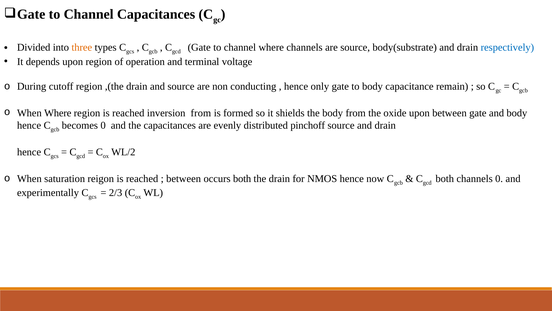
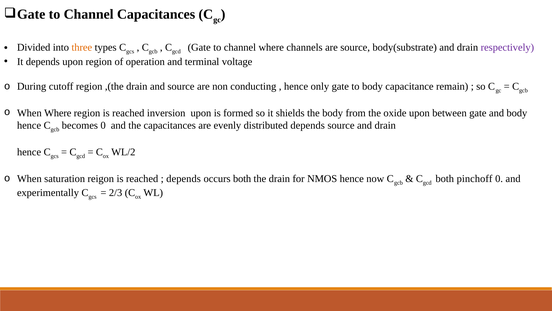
respectively colour: blue -> purple (507, 47)
inversion from: from -> upon (201, 113)
distributed pinchoff: pinchoff -> depends (308, 125)
between: between -> depends (184, 178)
both channels: channels -> pinchoff (475, 178)
